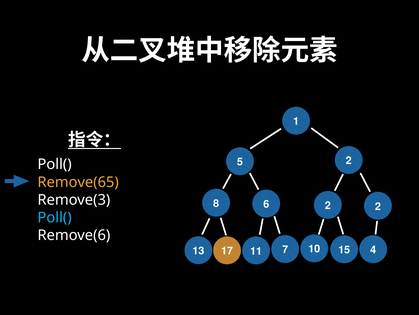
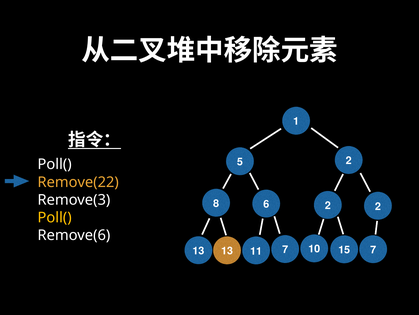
Remove(65: Remove(65 -> Remove(22 (78, 182)
Poll( colour: light blue -> yellow (55, 217)
15 4: 4 -> 7 (373, 249)
13 17: 17 -> 13 (227, 251)
